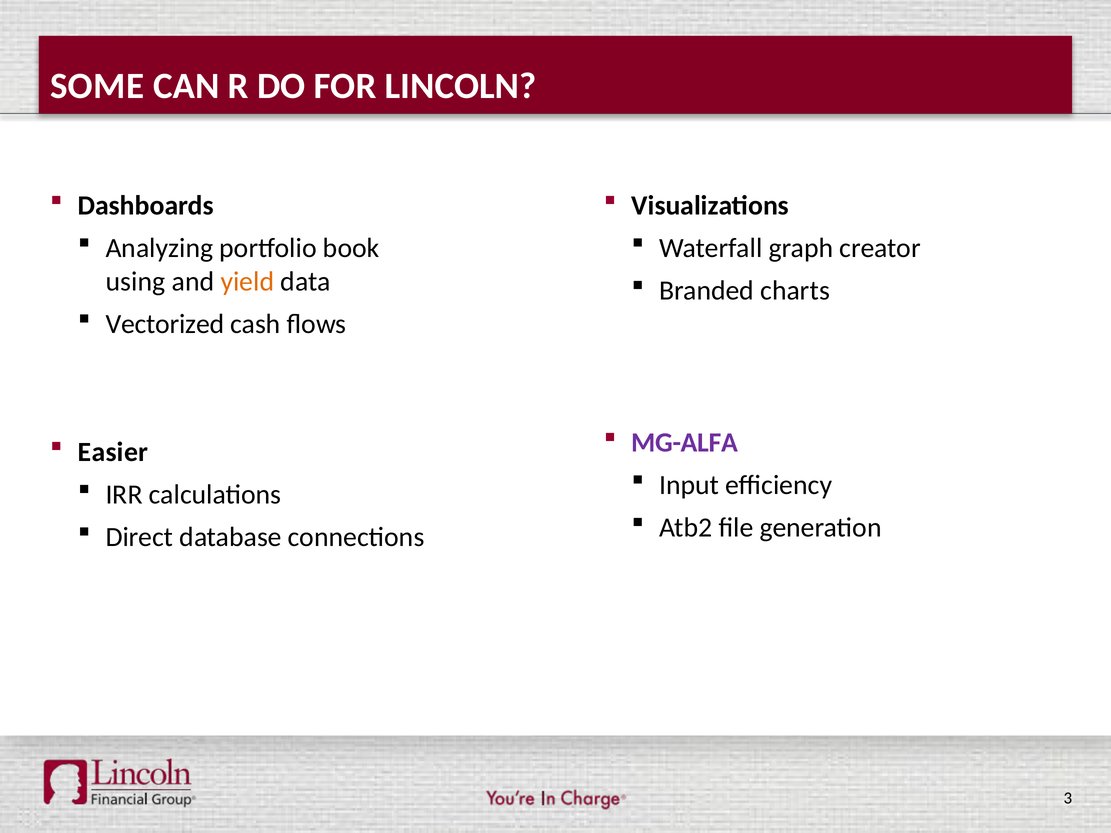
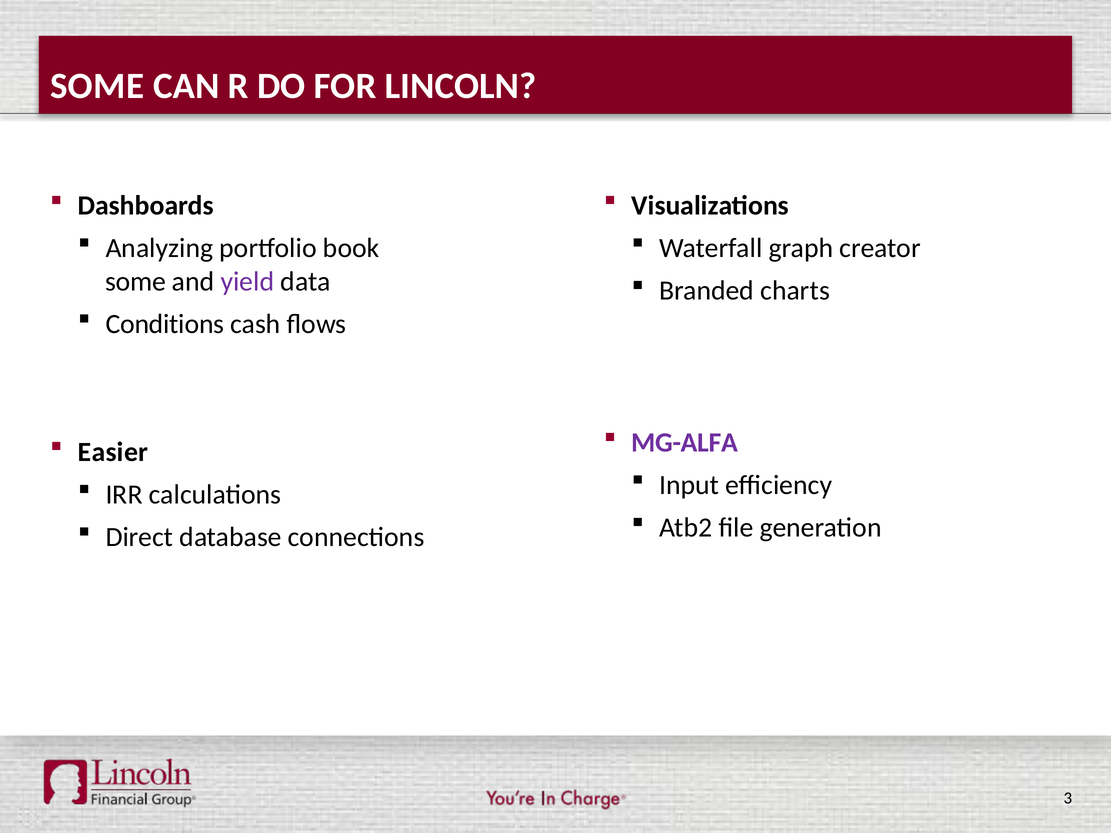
using: using -> some (136, 282)
yield colour: orange -> purple (247, 282)
Vectorized: Vectorized -> Conditions (165, 324)
